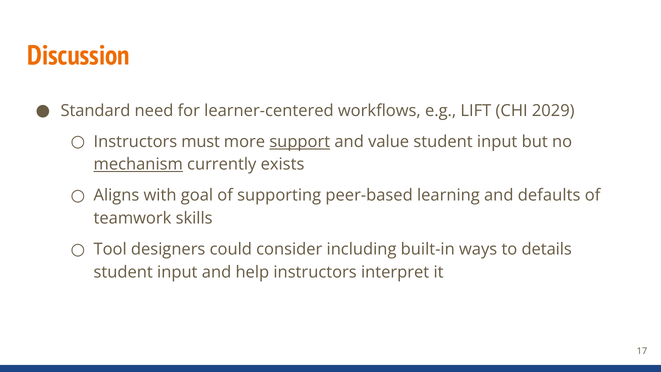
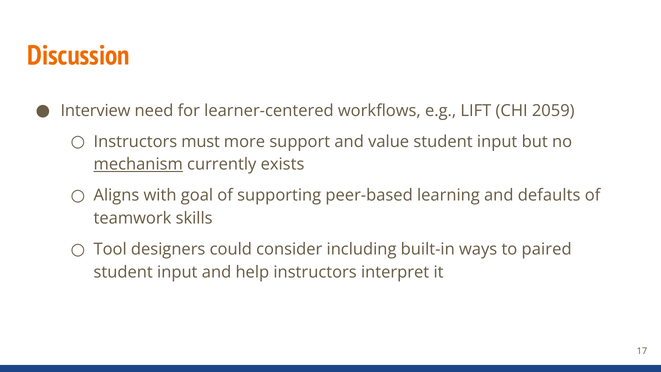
Standard: Standard -> Interview (96, 111)
2029: 2029 -> 2059 (553, 111)
support underline: present -> none (300, 142)
details: details -> paired (547, 249)
